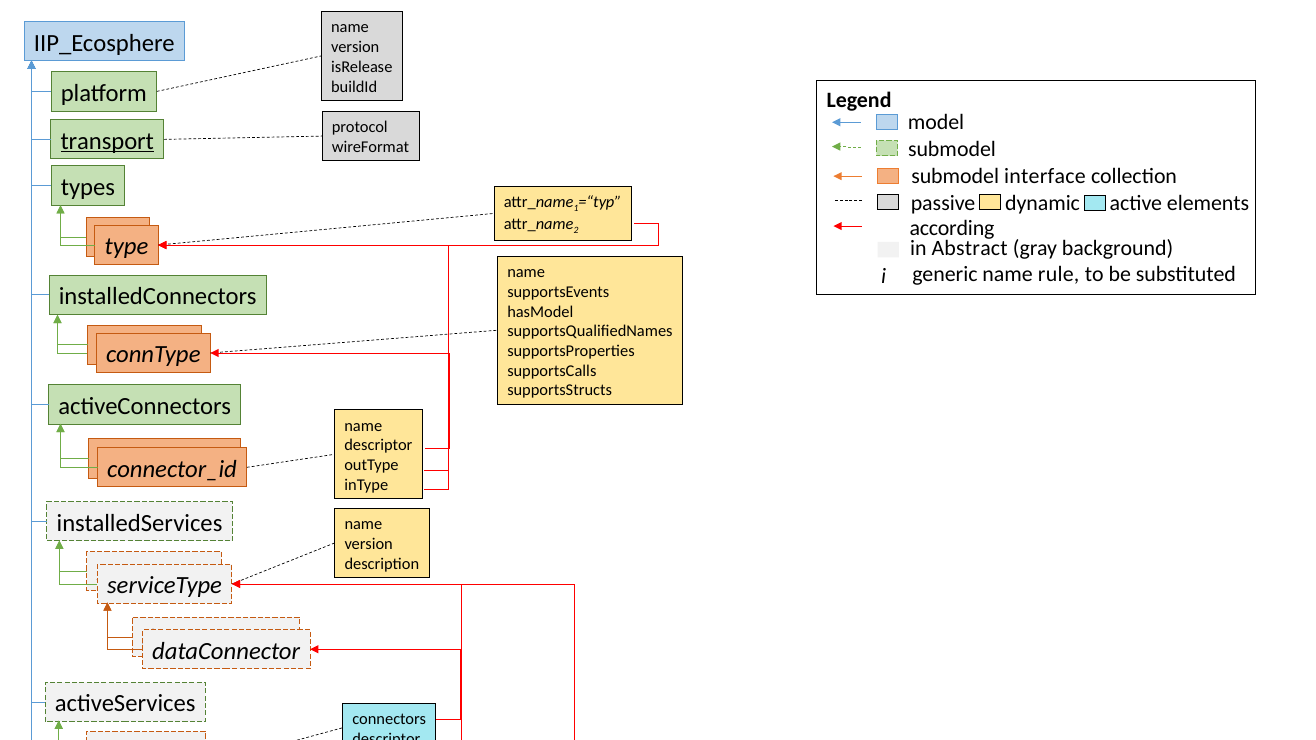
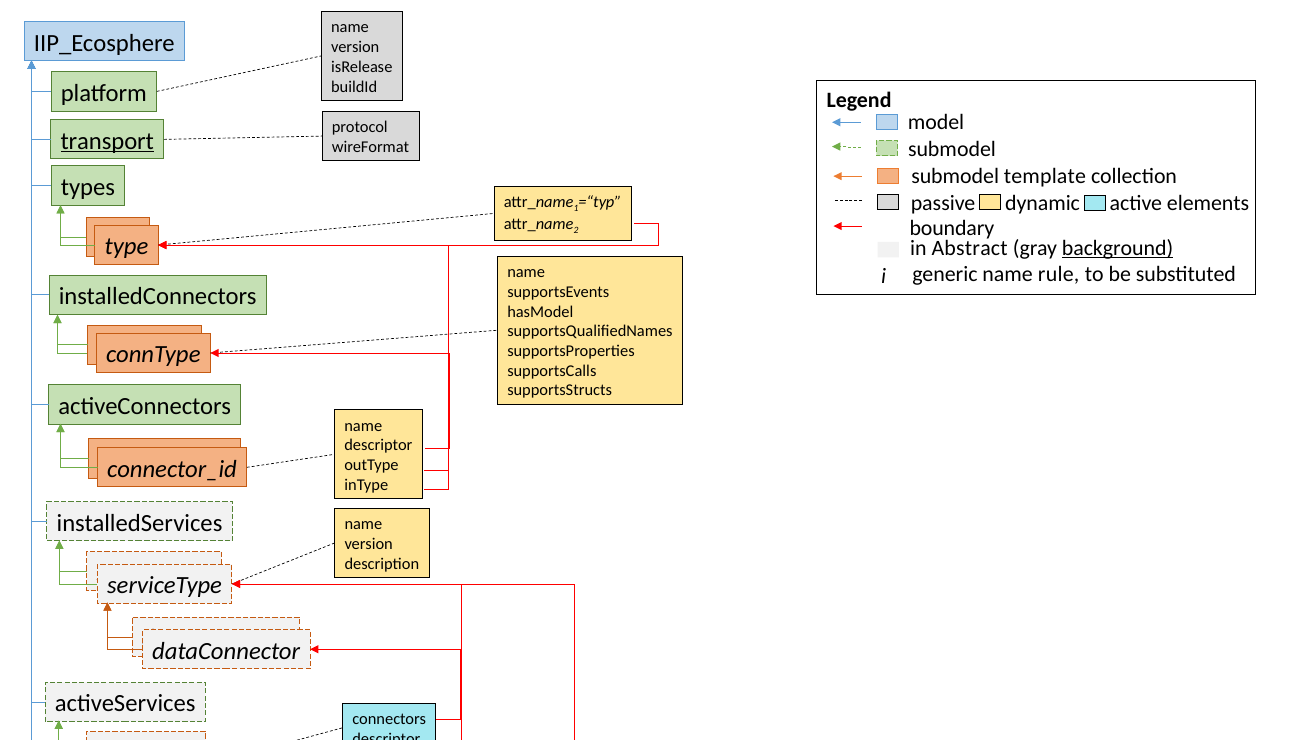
interface: interface -> template (1045, 177)
according: according -> boundary (952, 228)
background underline: none -> present (1118, 248)
